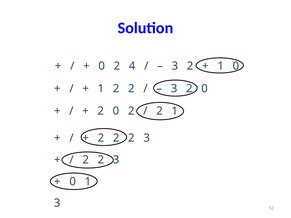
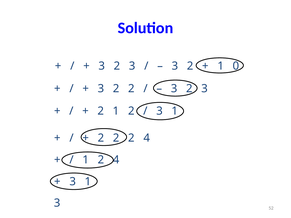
0: 0 -> 3 (102, 66)
4: 4 -> 3 (132, 66)
1: 1 -> 3 (101, 89)
0: 0 -> 3 (205, 89)
0: 0 -> 1 (116, 111)
2: 2 -> 3 (159, 111)
2 2 2 3: 3 -> 4 (147, 138)
2: 2 -> 1 (86, 160)
3: 3 -> 4 (116, 160)
0: 0 -> 3 (73, 182)
